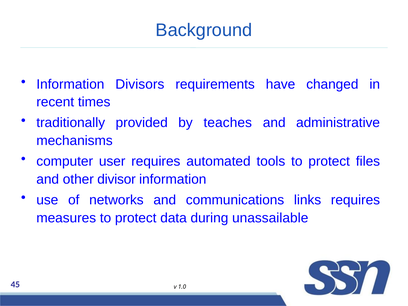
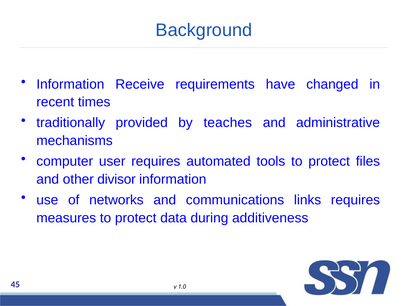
Divisors: Divisors -> Receive (140, 84)
unassailable: unassailable -> additiveness (270, 218)
